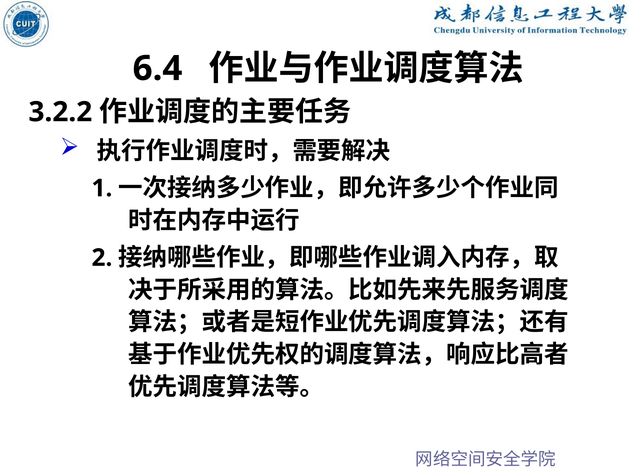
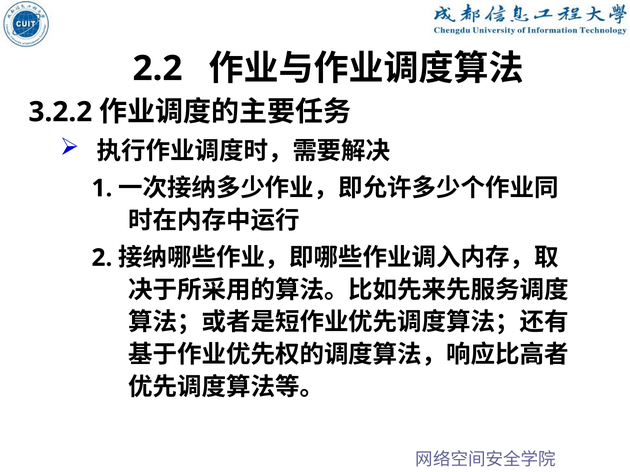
6.4: 6.4 -> 2.2 (158, 69)
